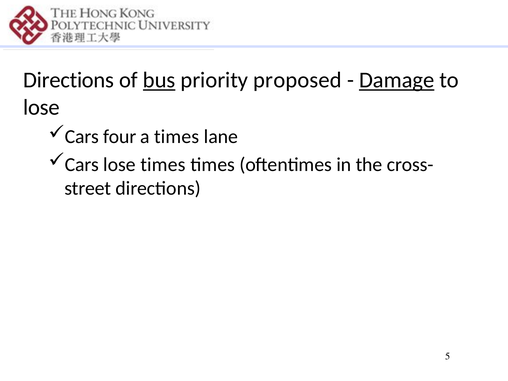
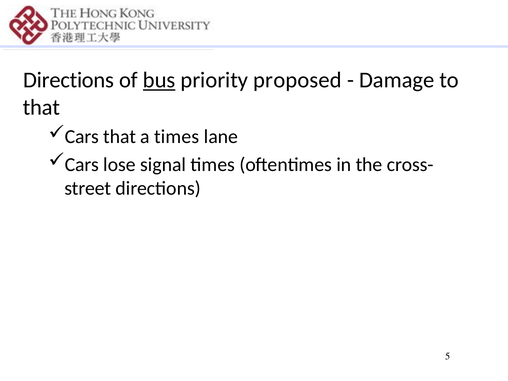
Damage underline: present -> none (397, 80)
lose: lose -> that (41, 107)
Cars four: four -> that (120, 137)
lose times: times -> signal (163, 165)
